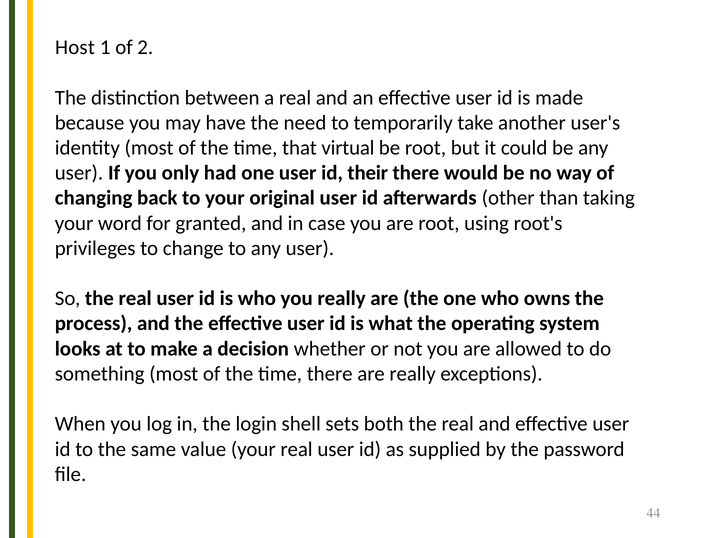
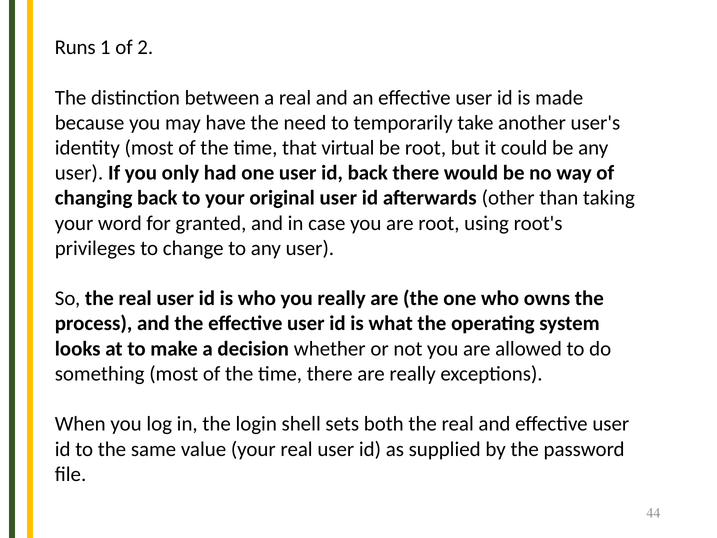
Host: Host -> Runs (75, 47)
id their: their -> back (368, 173)
